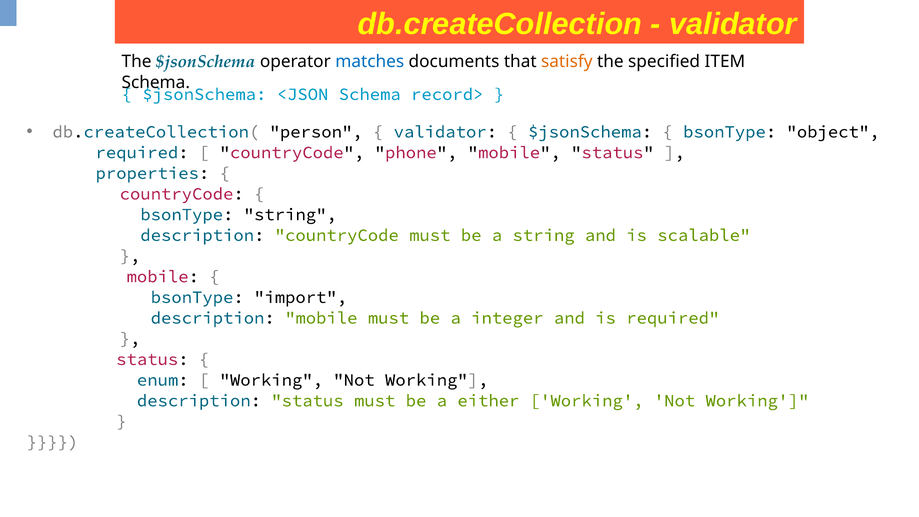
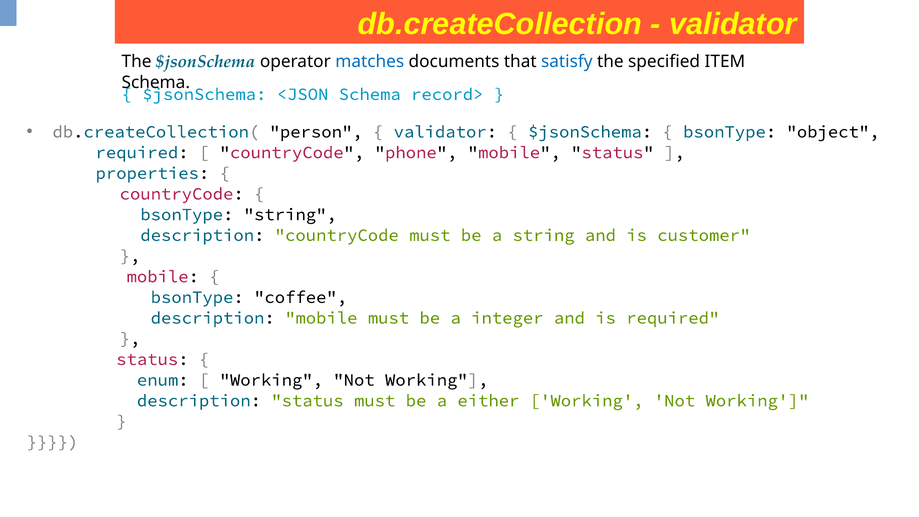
satisfy colour: orange -> blue (567, 62)
scalable: scalable -> customer (704, 235)
import: import -> coffee (301, 297)
